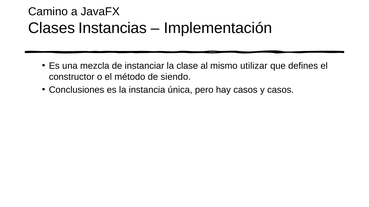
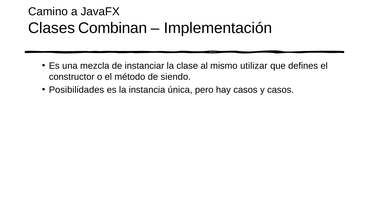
Instancias: Instancias -> Combinan (113, 28)
Conclusiones: Conclusiones -> Posibilidades (77, 90)
